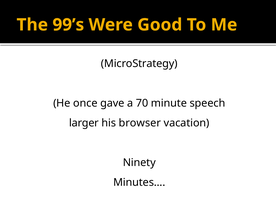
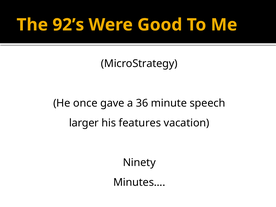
99’s: 99’s -> 92’s (68, 25)
70: 70 -> 36 (142, 103)
browser: browser -> features (140, 123)
